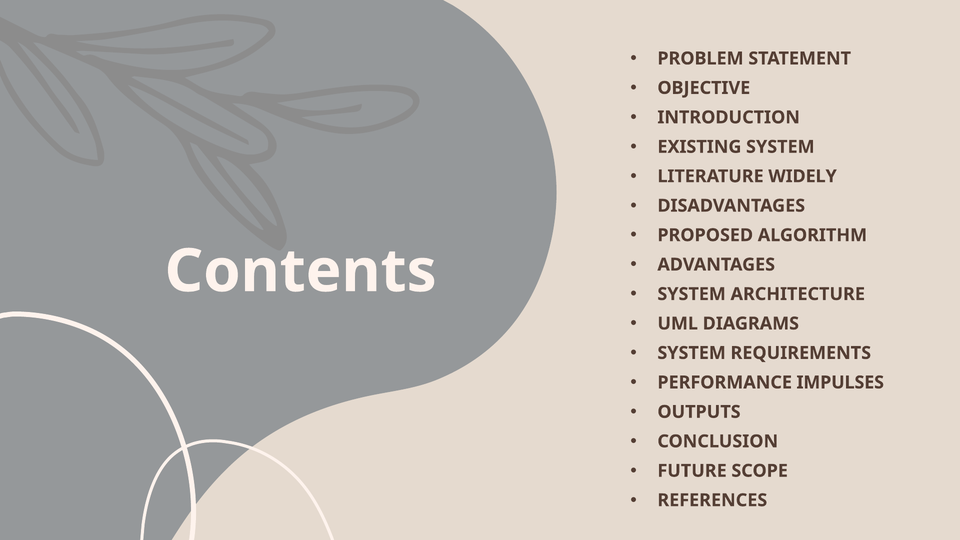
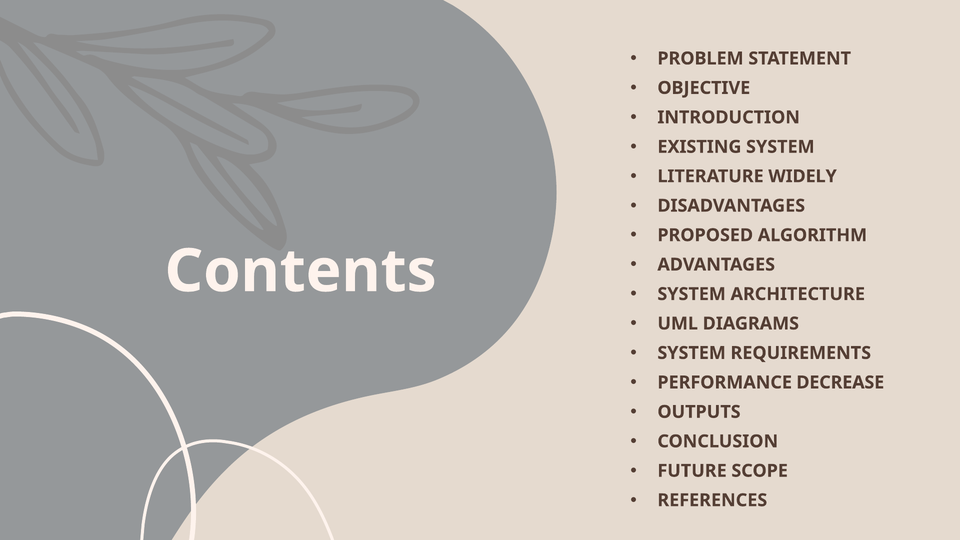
IMPULSES: IMPULSES -> DECREASE (840, 382)
